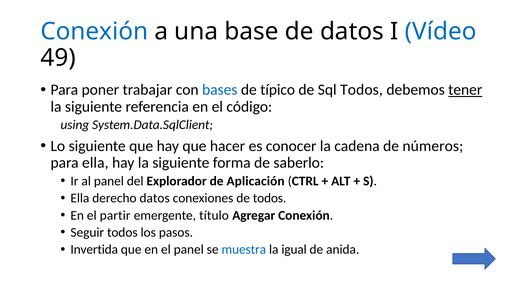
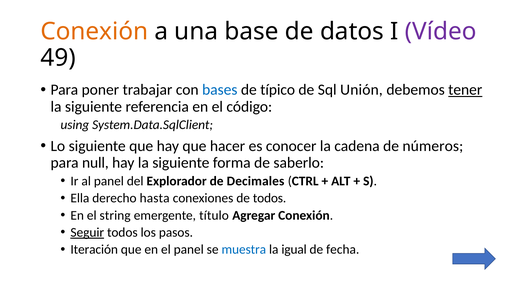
Conexión colour: blue -> orange (94, 32)
Vídeo colour: blue -> purple (441, 32)
Sql Todos: Todos -> Unión (361, 90)
para ella: ella -> null (95, 163)
Aplicación: Aplicación -> Decimales (256, 181)
derecho datos: datos -> hasta (155, 198)
partir: partir -> string (115, 215)
Seguir underline: none -> present (87, 233)
Invertida: Invertida -> Iteración (94, 250)
anida: anida -> fecha (343, 250)
